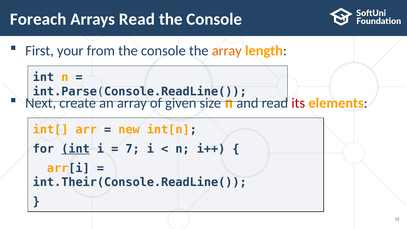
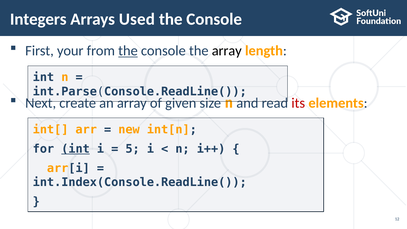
Foreach: Foreach -> Integers (38, 19)
Arrays Read: Read -> Used (137, 19)
the underline: none -> present (128, 51)
array colour: orange -> black (227, 51)
7: 7 -> 5 (133, 149)
int.Their(Console.ReadLine(: int.Their(Console.ReadLine( -> int.Index(Console.ReadLine( (140, 182)
